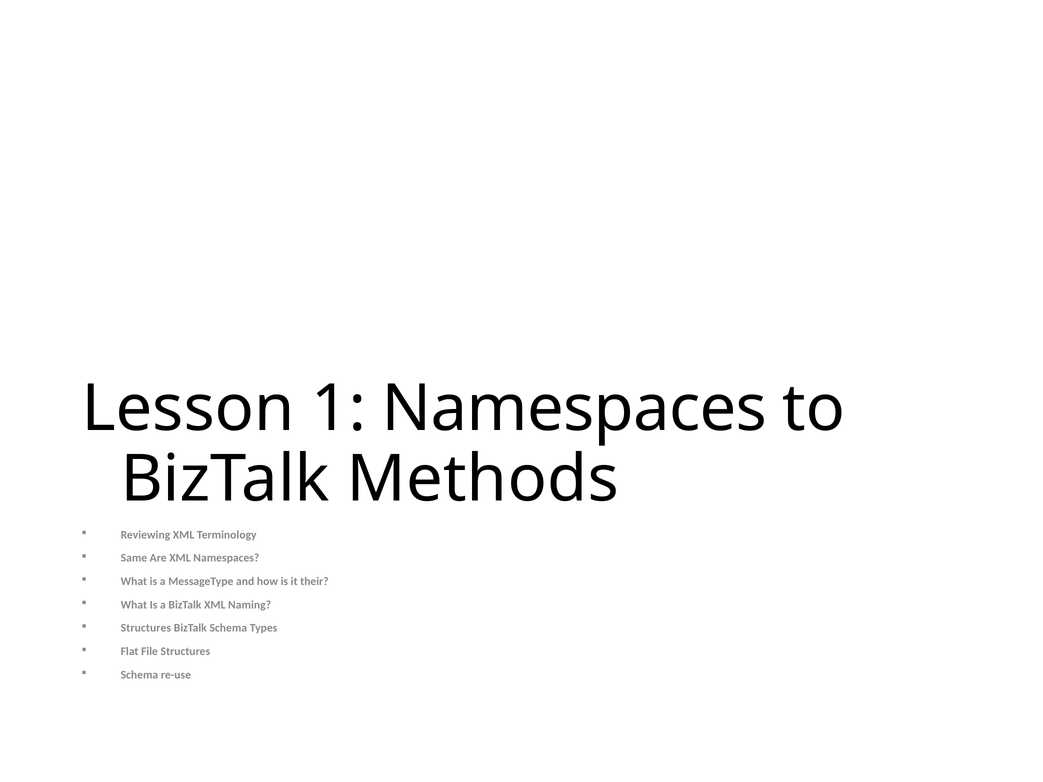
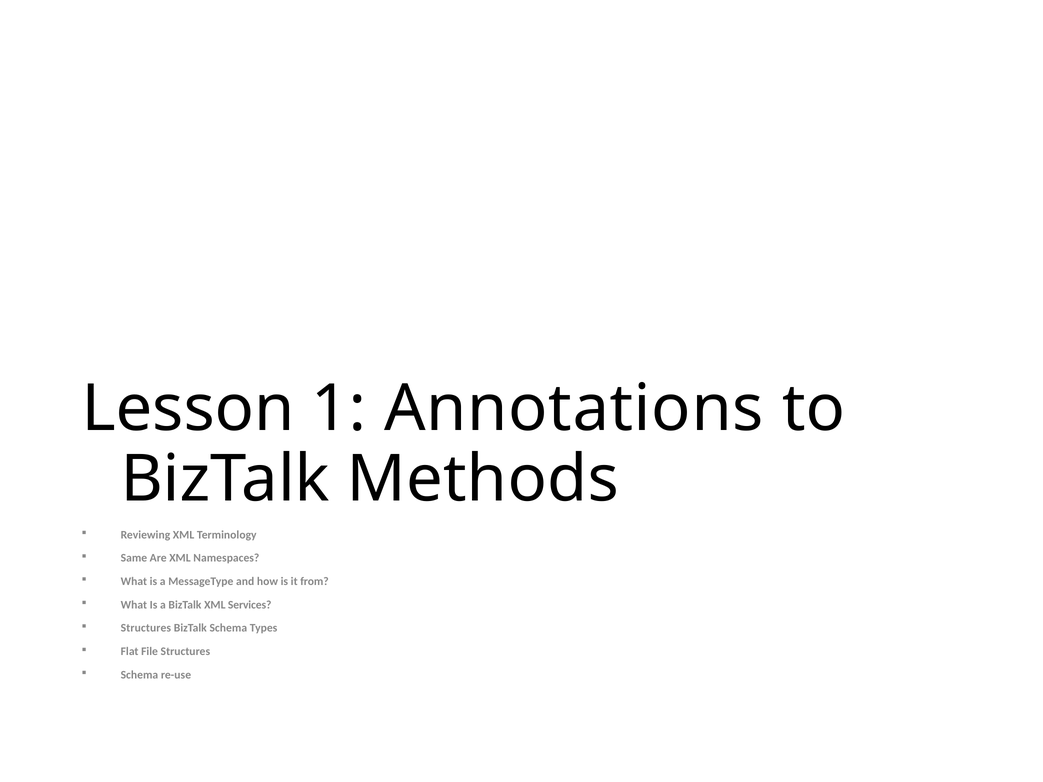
1 Namespaces: Namespaces -> Annotations (574, 409)
their: their -> from (314, 582)
Naming: Naming -> Services (250, 605)
